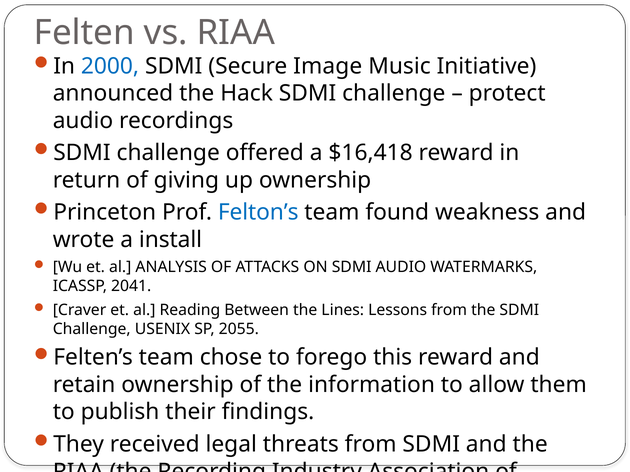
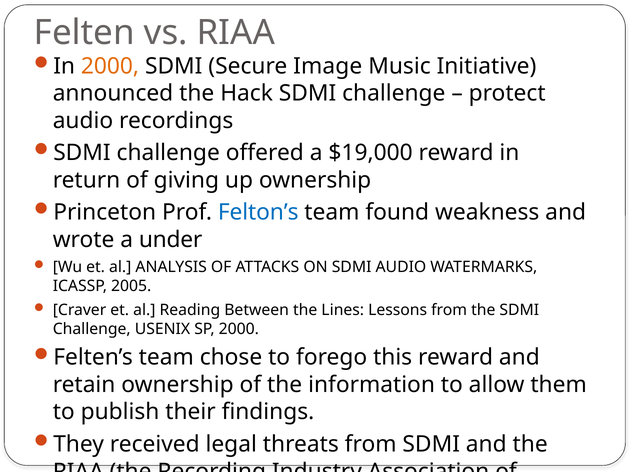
2000 colour: blue -> orange (110, 66)
$16,418: $16,418 -> $19,000 (371, 153)
a install: install -> under (171, 240)
2041: 2041 -> 2005 (131, 286)
SP 2055: 2055 -> 2000 (239, 329)
